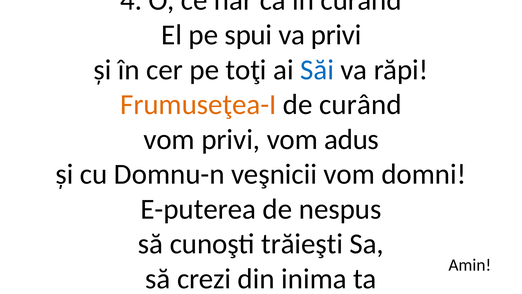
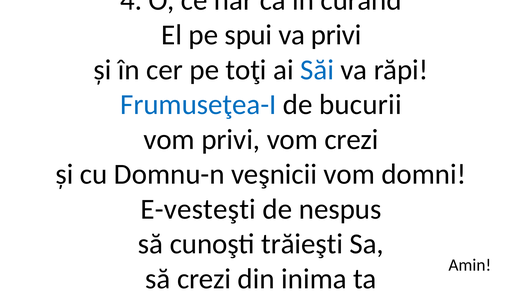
Frumuseţea-I colour: orange -> blue (198, 104)
de curând: curând -> bucurii (360, 104)
vom adus: adus -> crezi (352, 139)
E-puterea: E-puterea -> E-vesteşti (198, 209)
